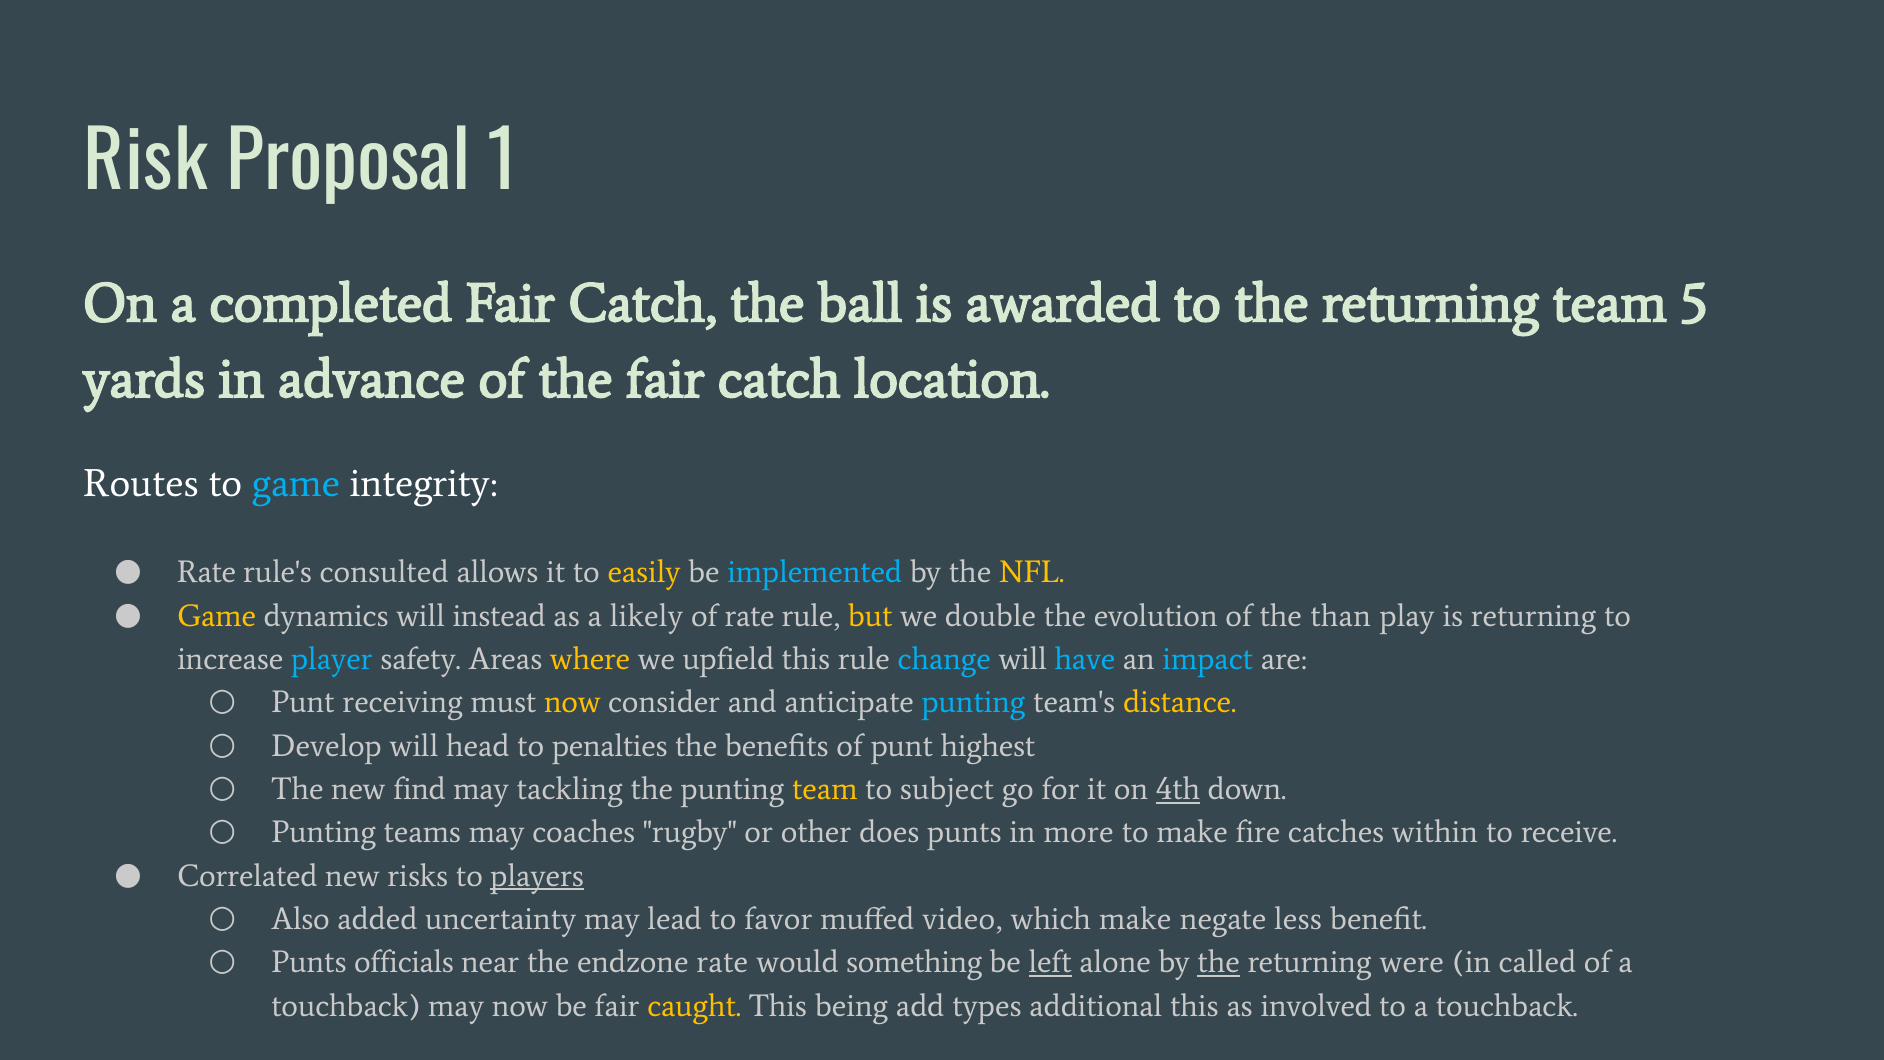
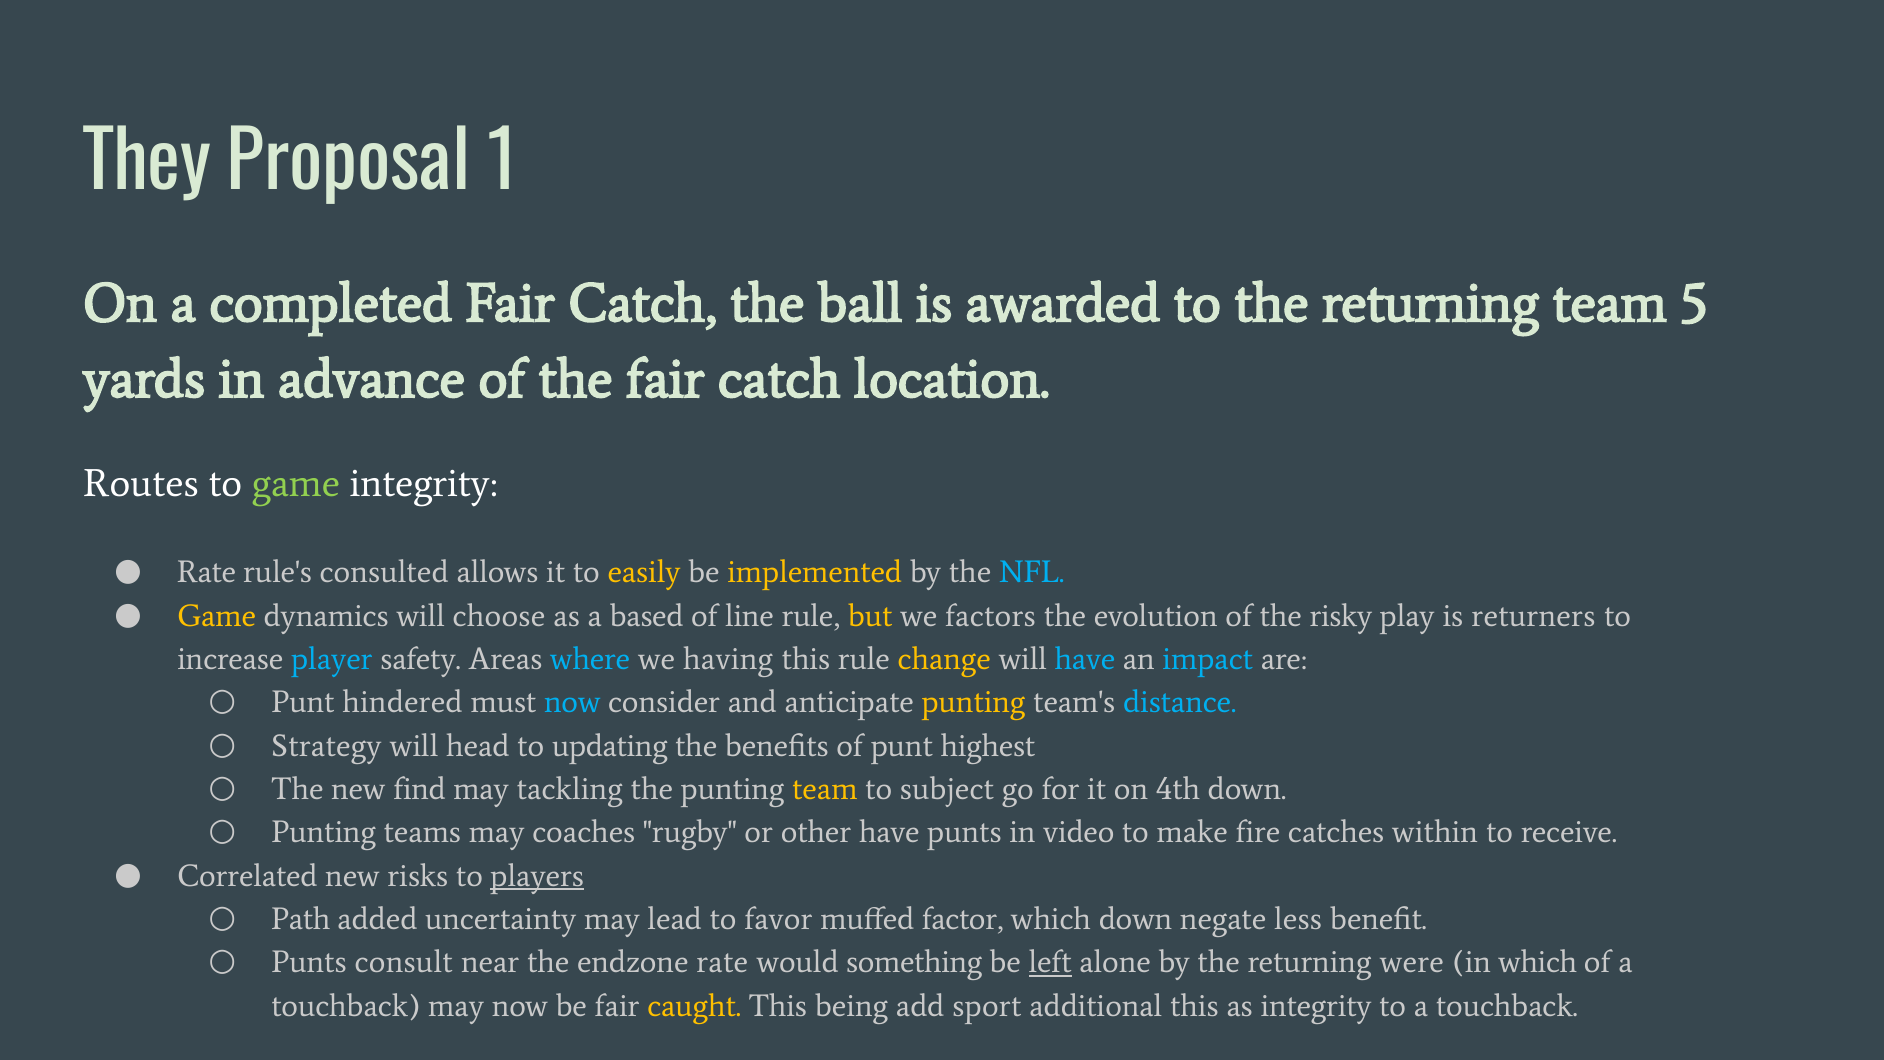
Risk: Risk -> They (147, 163)
game colour: light blue -> light green (296, 483)
implemented colour: light blue -> yellow (815, 572)
NFL colour: yellow -> light blue (1032, 572)
instead: instead -> choose (499, 616)
likely: likely -> based (647, 616)
of rate: rate -> line (749, 616)
double: double -> factors (990, 616)
than: than -> risky (1341, 616)
is returning: returning -> returners (1533, 616)
where colour: yellow -> light blue (590, 659)
upfield: upfield -> having (728, 659)
change colour: light blue -> yellow (944, 659)
receiving: receiving -> hindered (402, 702)
now colour: yellow -> light blue (572, 702)
punting colour: light blue -> yellow (973, 702)
distance colour: yellow -> light blue (1180, 702)
Develop: Develop -> Strategy (327, 746)
penalties: penalties -> updating (610, 746)
4th underline: present -> none (1178, 789)
other does: does -> have (889, 832)
more: more -> video (1079, 832)
Also: Also -> Path (301, 919)
video: video -> factor (963, 919)
which make: make -> down (1135, 919)
officials: officials -> consult (404, 962)
the underline: present -> none (1219, 962)
in called: called -> which (1538, 962)
types: types -> sport (987, 1006)
as involved: involved -> integrity (1316, 1006)
